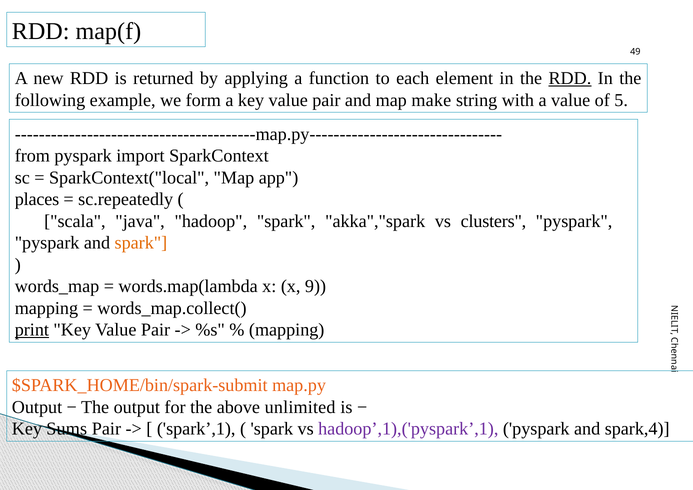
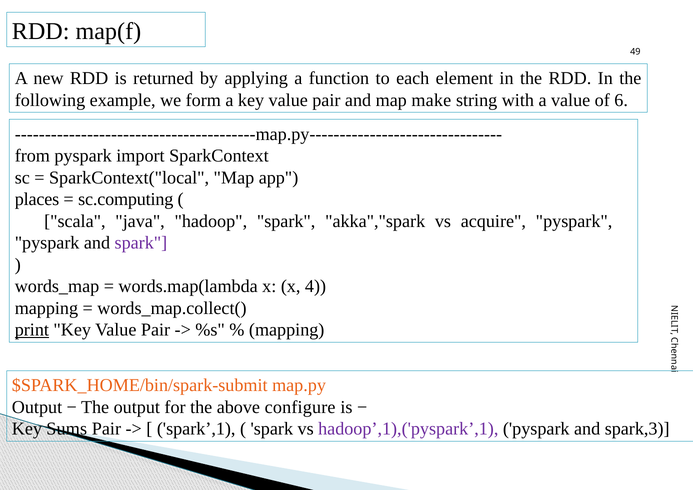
RDD underline: present -> none (570, 78)
5: 5 -> 6 (621, 100)
sc.repeatedly: sc.repeatedly -> sc.computing (126, 199)
clusters: clusters -> acquire (493, 221)
spark colour: orange -> purple (141, 243)
9: 9 -> 4 (316, 286)
unlimited: unlimited -> configure (300, 407)
spark,4: spark,4 -> spark,3 (637, 429)
